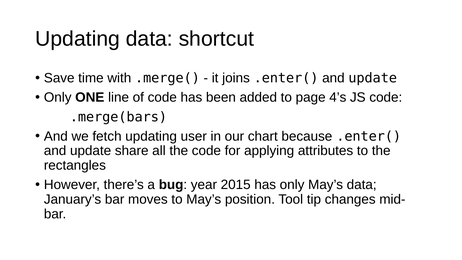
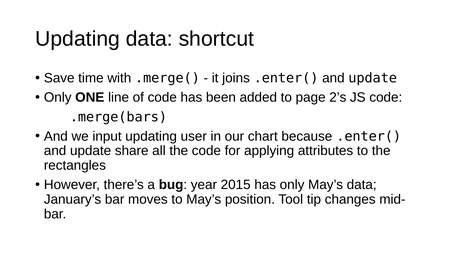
4’s: 4’s -> 2’s (338, 97)
fetch: fetch -> input (107, 136)
